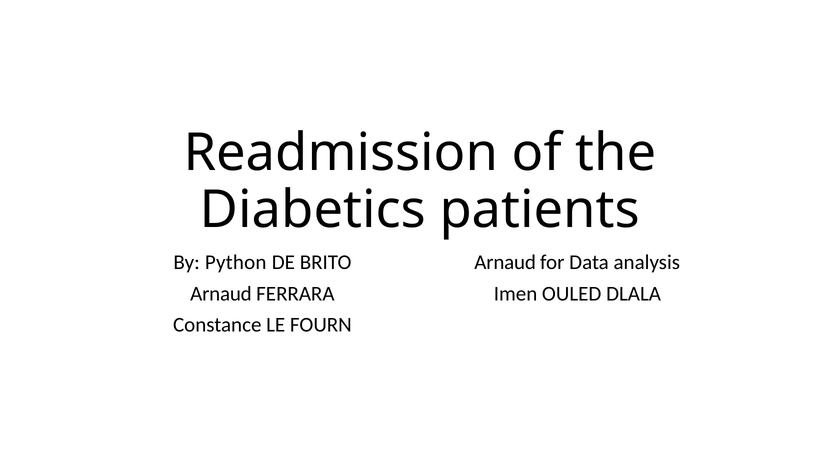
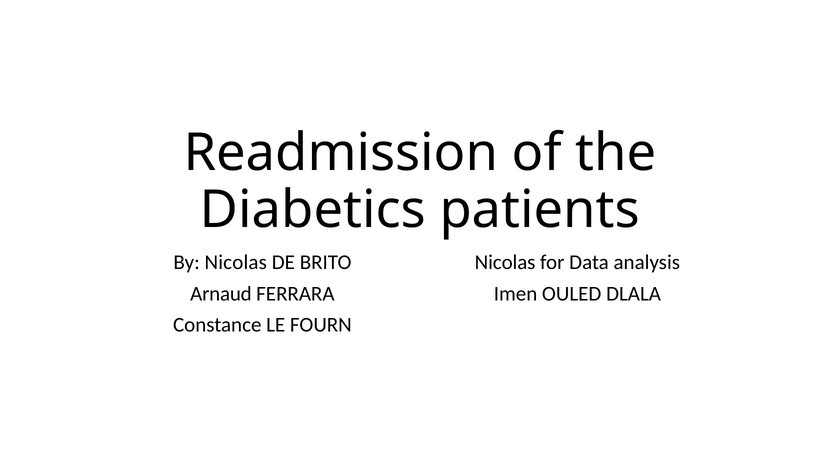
By Python: Python -> Nicolas (236, 263)
Arnaud: Arnaud -> Nicolas (505, 263)
